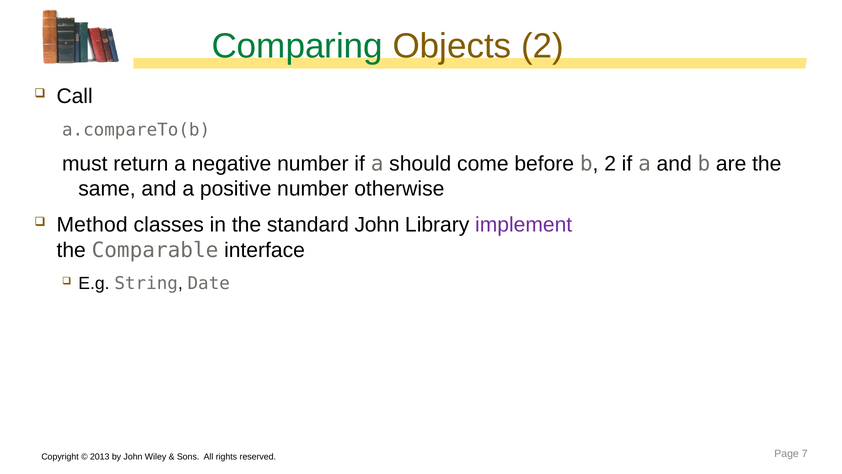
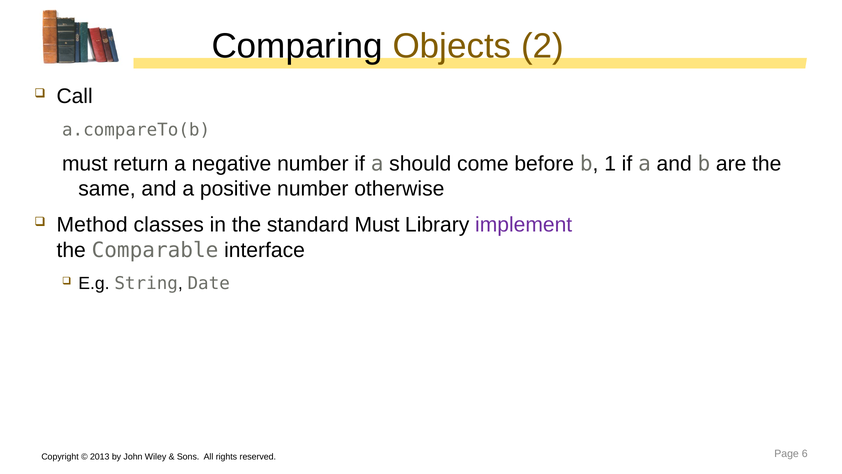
Comparing colour: green -> black (297, 46)
b 2: 2 -> 1 (610, 164)
standard John: John -> Must (377, 225)
7: 7 -> 6 (805, 453)
